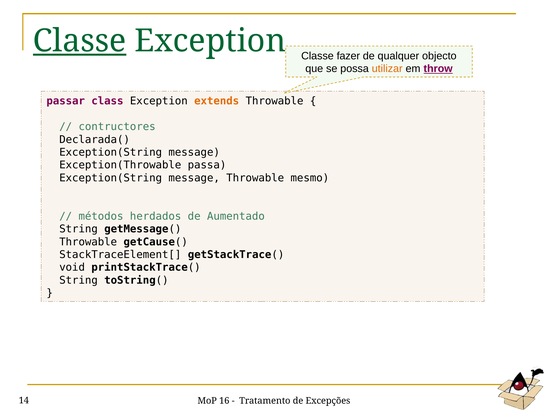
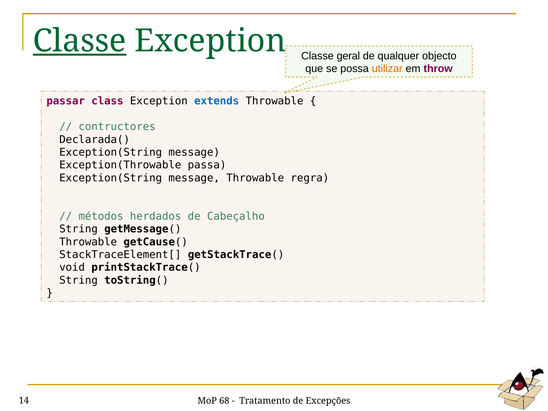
fazer: fazer -> geral (348, 56)
throw underline: present -> none (438, 69)
extends colour: orange -> blue (217, 101)
mesmo: mesmo -> regra (310, 178)
Aumentado: Aumentado -> Cabeçalho (236, 216)
16: 16 -> 68 (224, 401)
